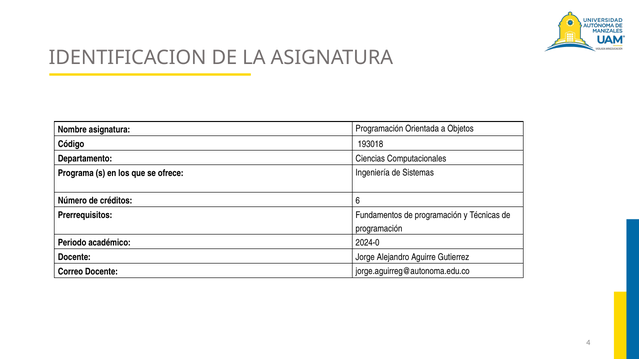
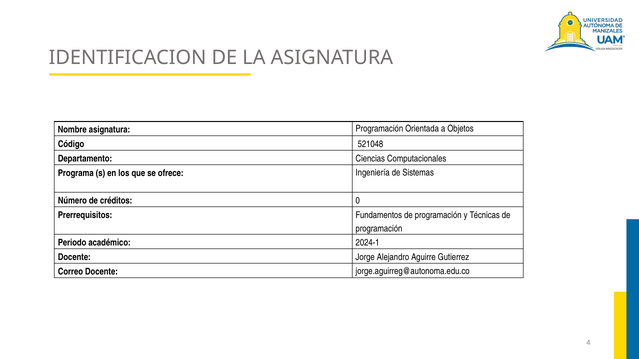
193018: 193018 -> 521048 (370, 144)
6: 6 -> 0 (358, 201)
2024-0: 2024-0 -> 2024-1 (368, 243)
